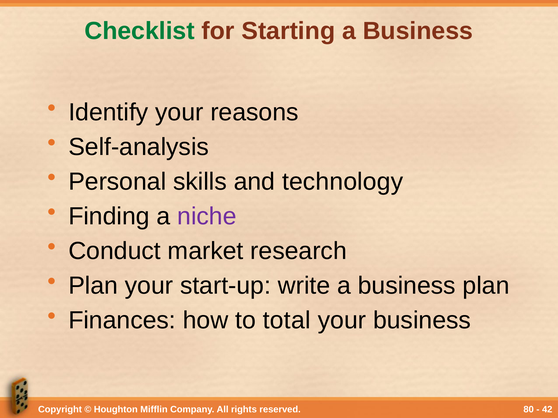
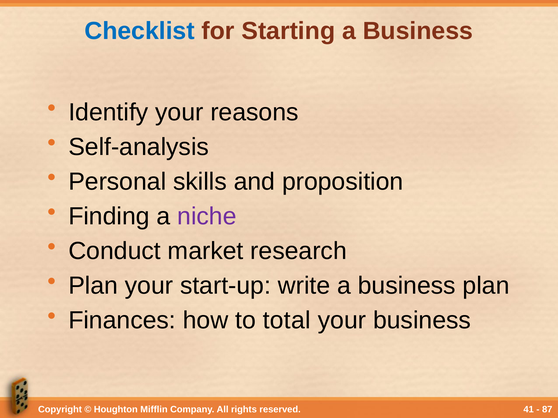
Checklist colour: green -> blue (140, 31)
technology: technology -> proposition (343, 182)
80: 80 -> 41 (529, 410)
42: 42 -> 87 (547, 410)
